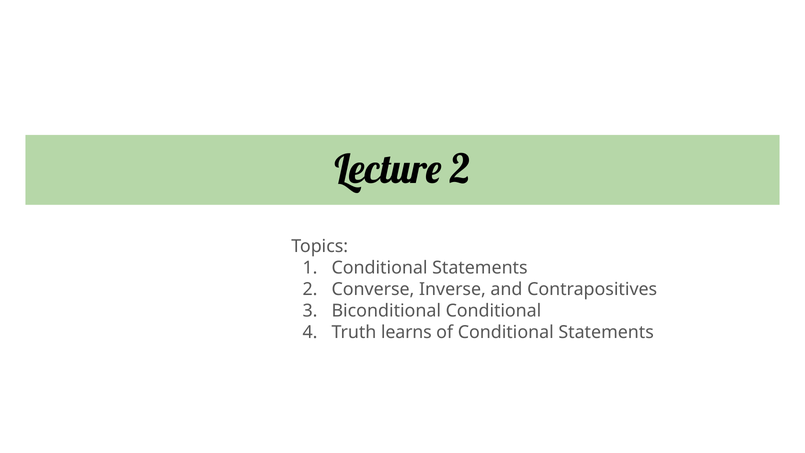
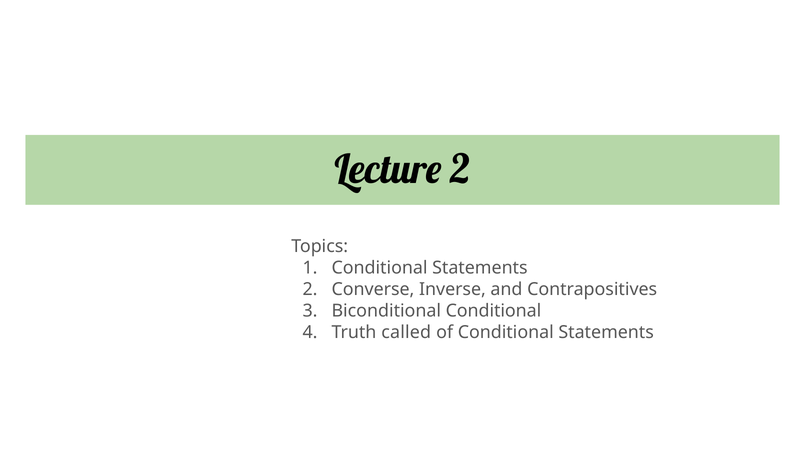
learns: learns -> called (406, 332)
